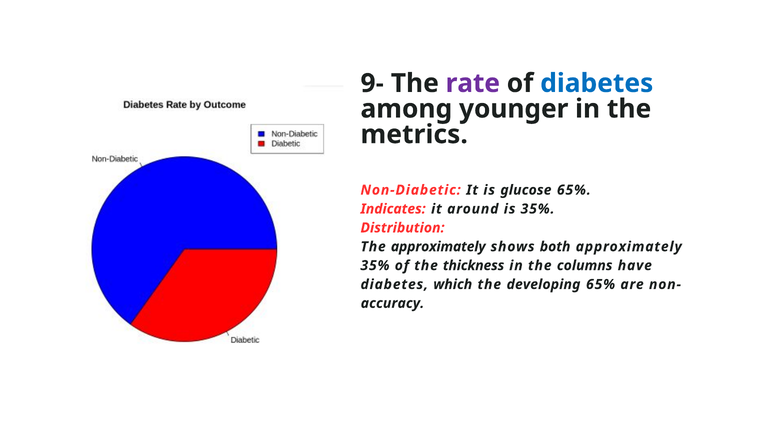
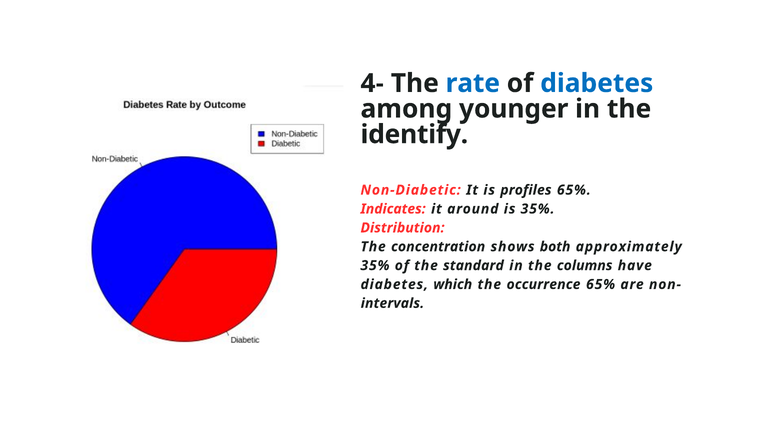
9-: 9- -> 4- (372, 83)
rate colour: purple -> blue (473, 83)
metrics: metrics -> identify (414, 134)
glucose: glucose -> profiles (526, 190)
The approximately: approximately -> concentration (438, 246)
thickness: thickness -> standard (473, 265)
developing: developing -> occurrence (543, 284)
accuracy: accuracy -> intervals (392, 303)
